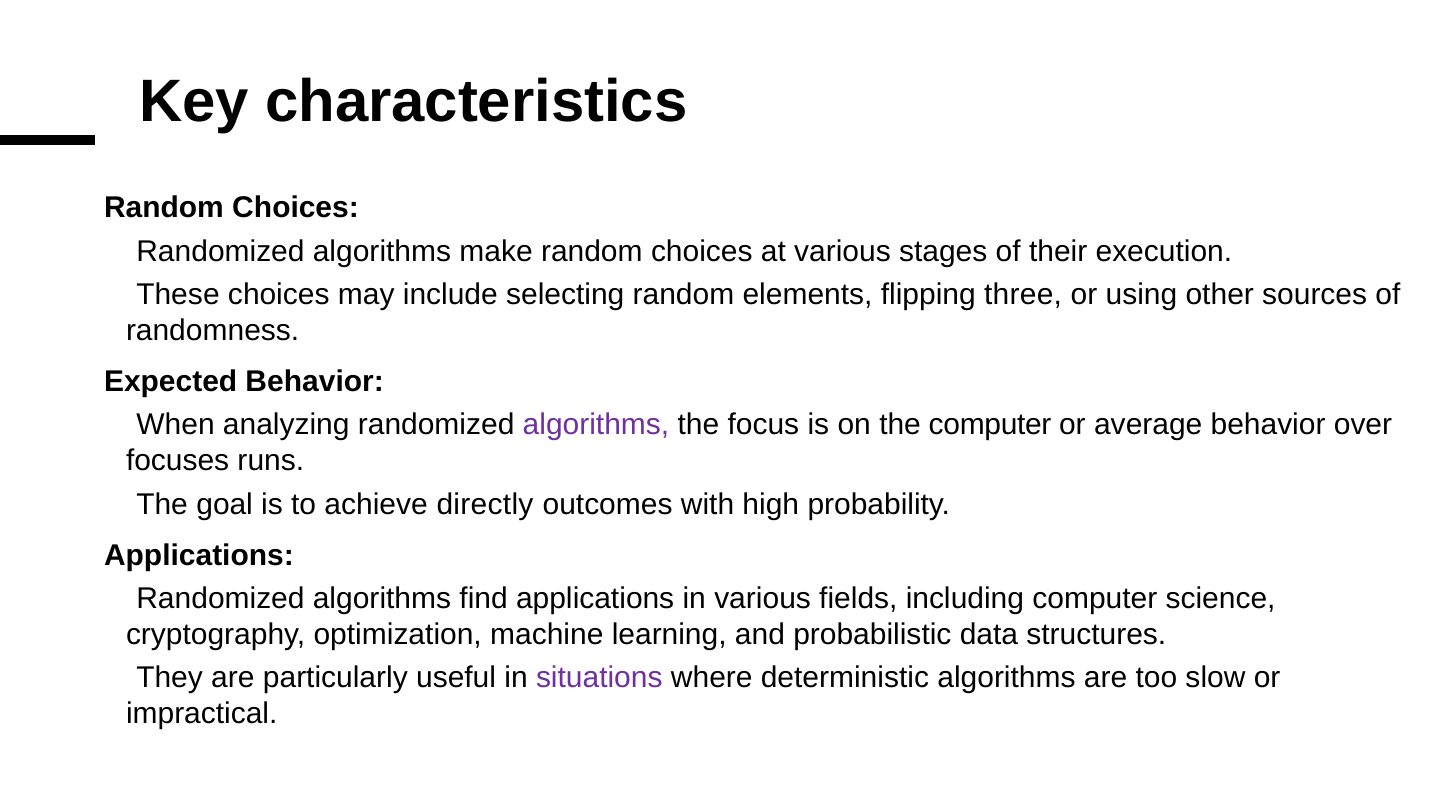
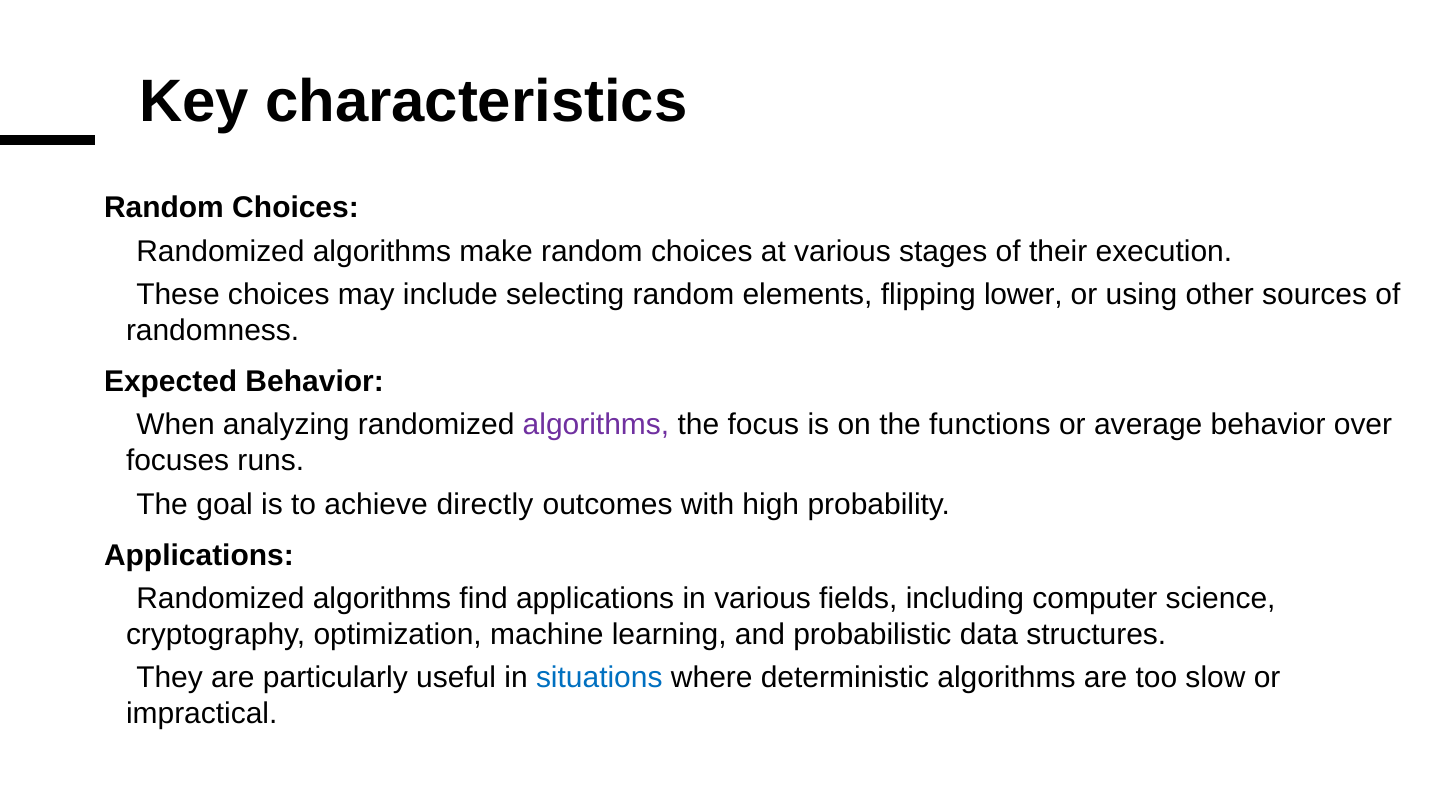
three: three -> lower (1023, 295)
the computer: computer -> functions (990, 425)
situations colour: purple -> blue (599, 678)
